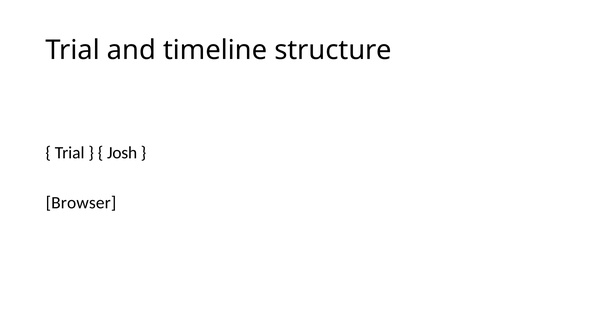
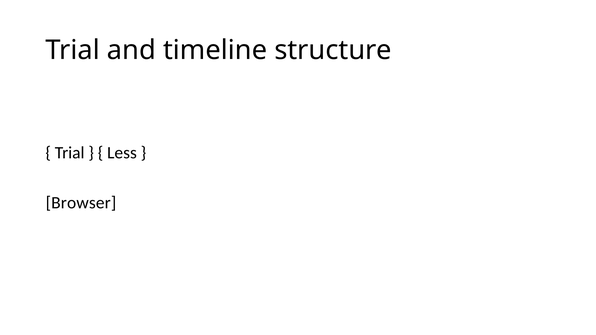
Josh: Josh -> Less (122, 153)
